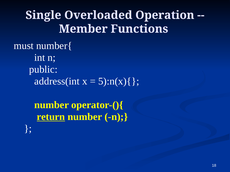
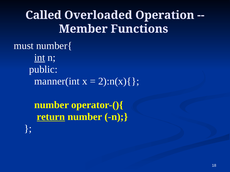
Single: Single -> Called (43, 15)
int underline: none -> present (40, 58)
address(int: address(int -> manner(int (57, 81)
5):n(x){: 5):n(x){ -> 2):n(x){ (119, 81)
